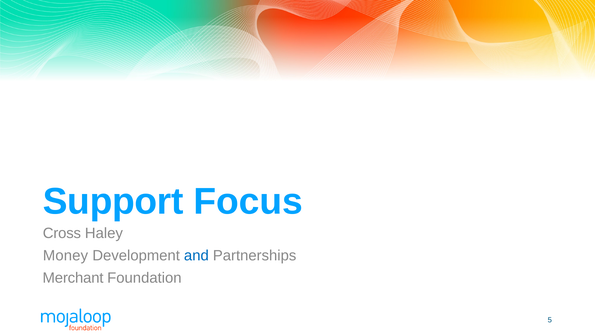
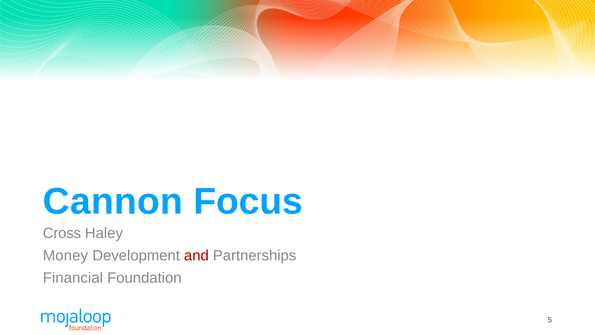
Support: Support -> Cannon (113, 201)
and colour: blue -> red (196, 255)
Merchant: Merchant -> Financial (73, 278)
